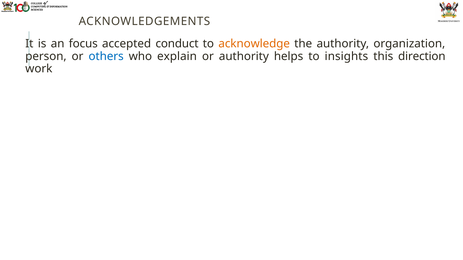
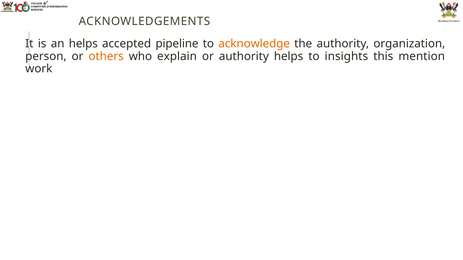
an focus: focus -> helps (83, 44)
conduct: conduct -> pipeline (177, 44)
others colour: blue -> orange (106, 56)
direction: direction -> mention (422, 56)
